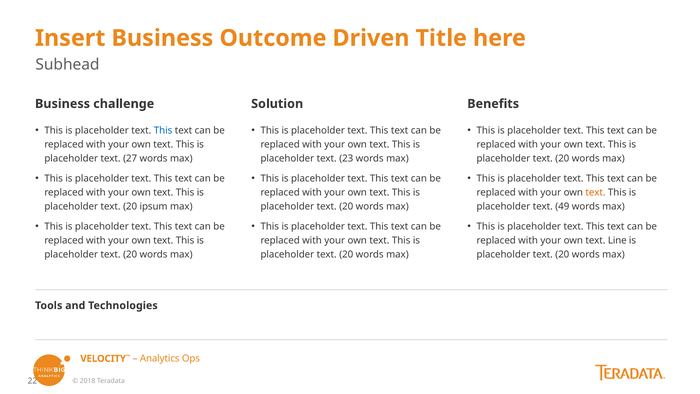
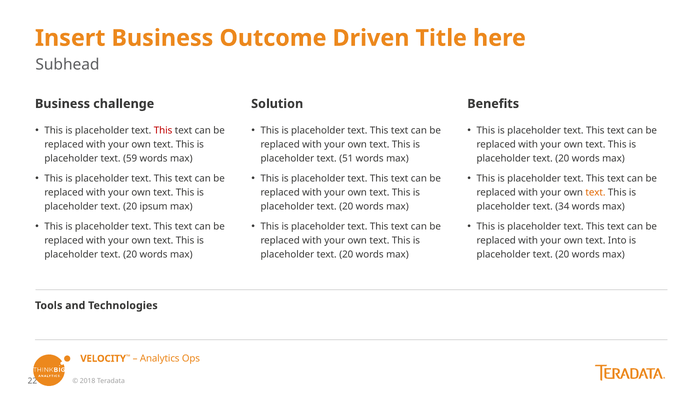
This colour: blue -> red (163, 131)
27: 27 -> 59 (130, 159)
23: 23 -> 51 (346, 159)
49: 49 -> 34 (562, 206)
Line: Line -> Into (617, 240)
